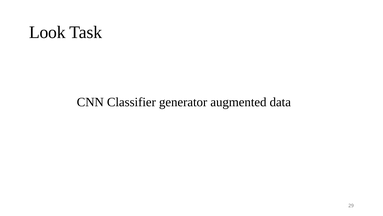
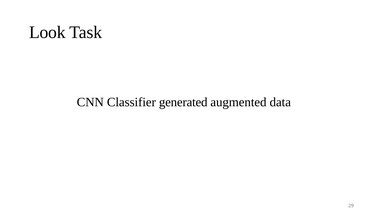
generator: generator -> generated (183, 102)
